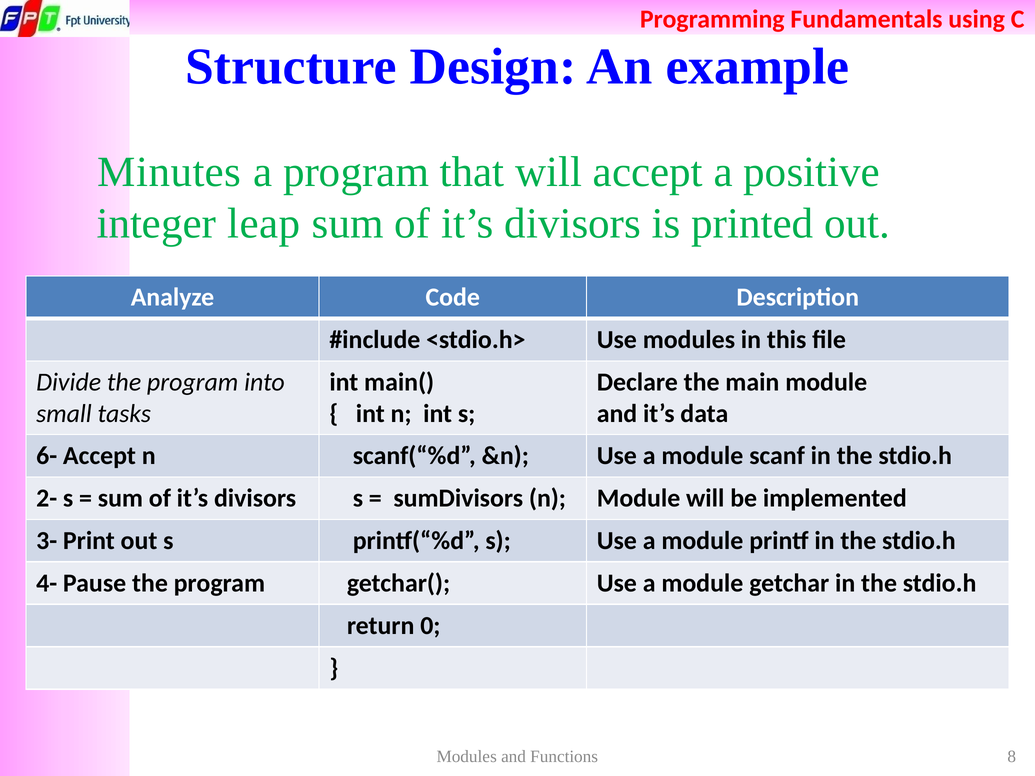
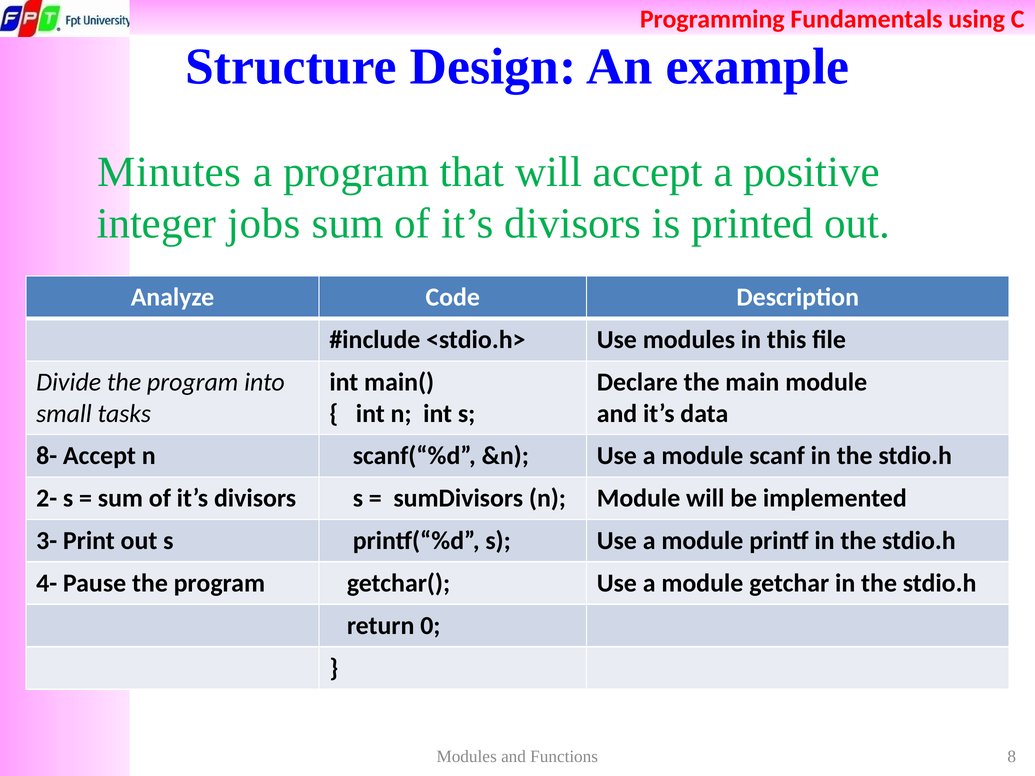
leap: leap -> jobs (264, 224)
6-: 6- -> 8- (47, 456)
